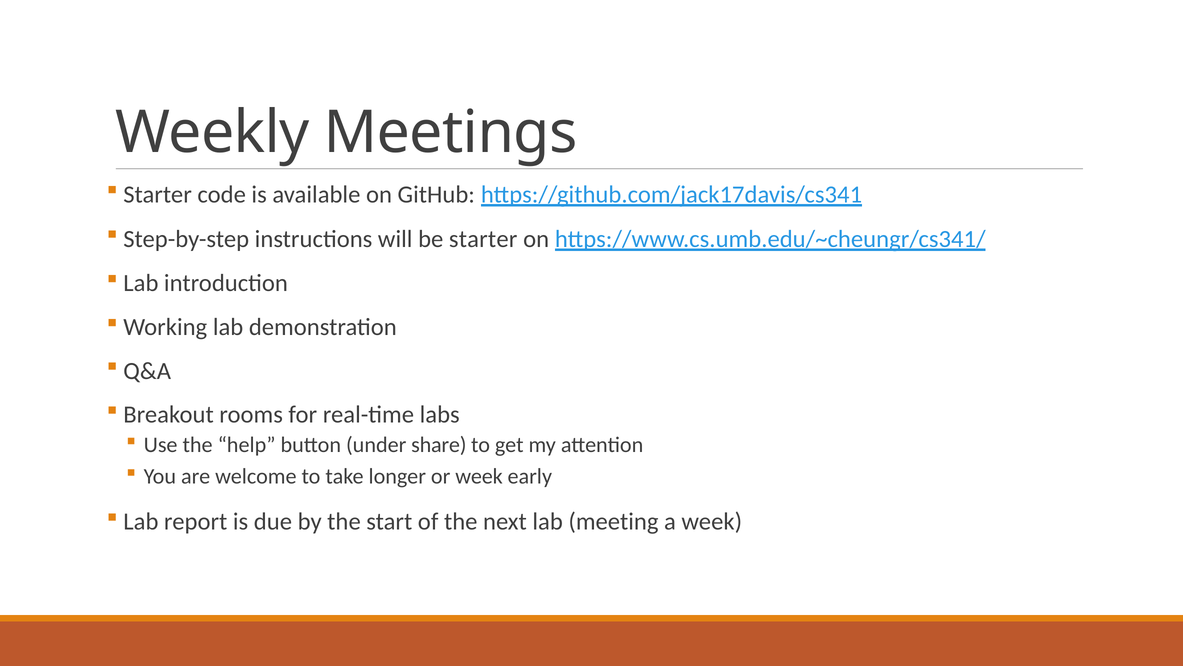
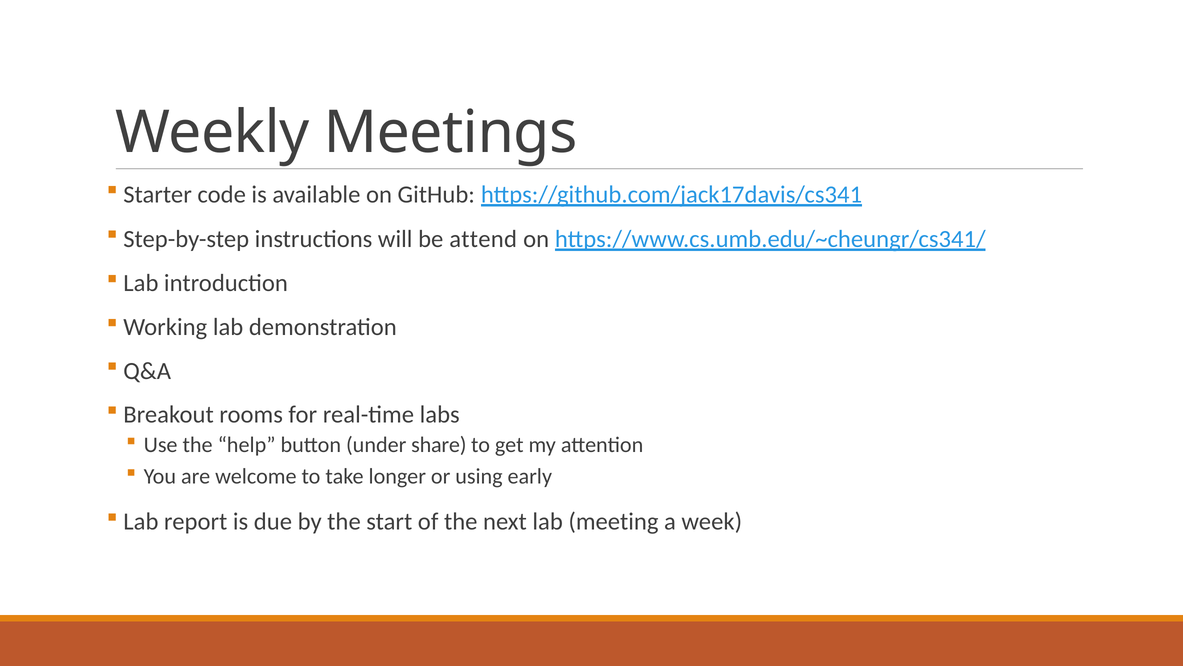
be starter: starter -> attend (483, 239)
or week: week -> using (479, 476)
